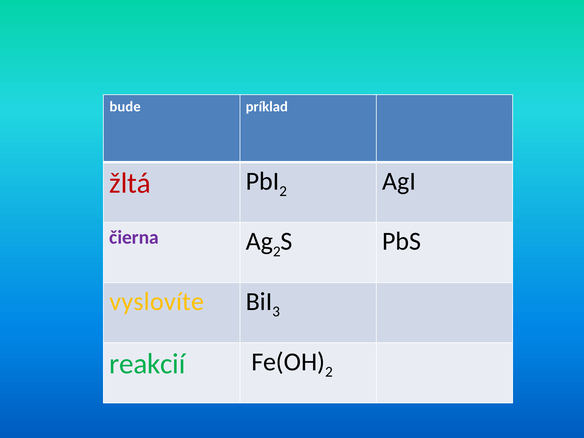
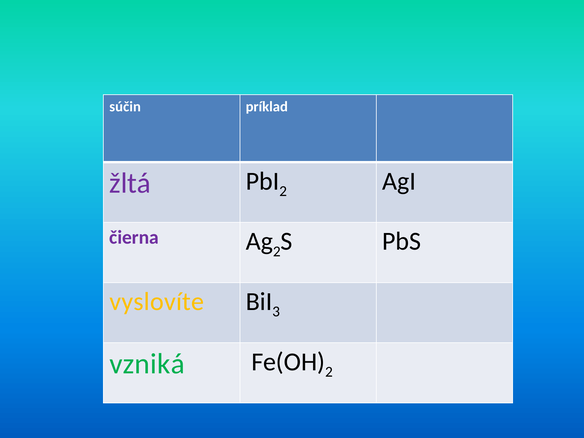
bude: bude -> súčin (125, 107)
žltá colour: red -> purple (130, 183)
reakcií: reakcií -> vzniká (147, 364)
